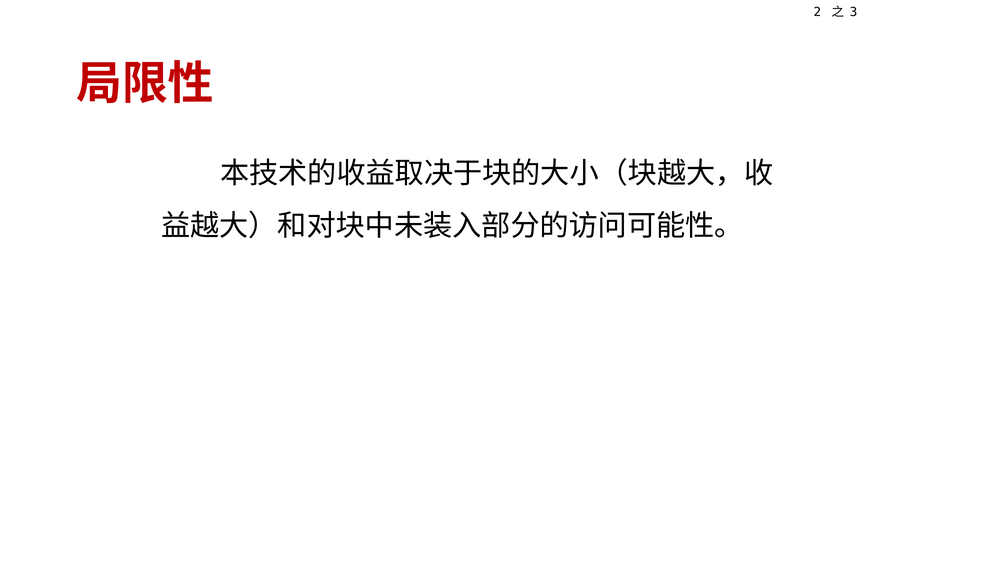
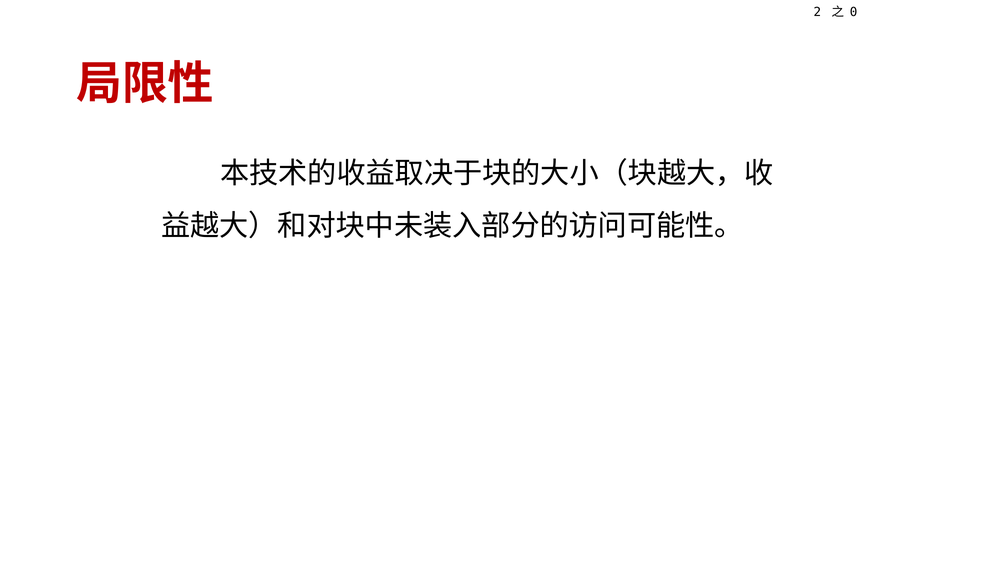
3: 3 -> 0 (854, 12)
